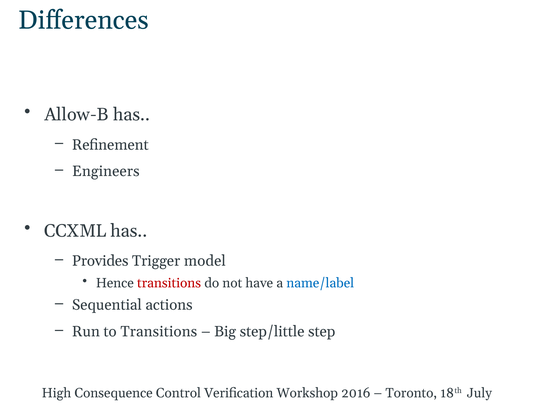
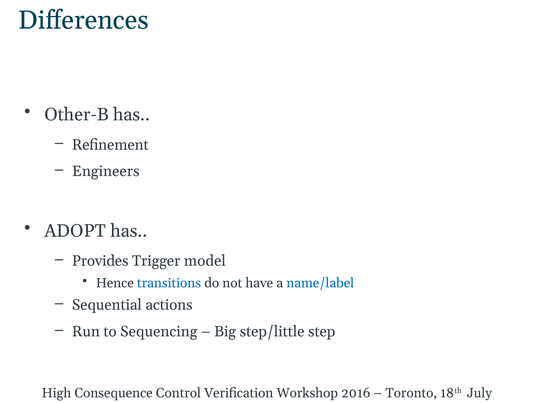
Allow-B: Allow-B -> Other-B (77, 114)
CCXML: CCXML -> ADOPT (75, 231)
transitions colour: red -> blue (169, 283)
to Transitions: Transitions -> Sequencing (159, 331)
